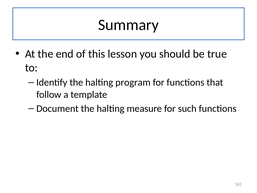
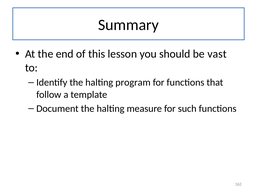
true: true -> vast (217, 54)
